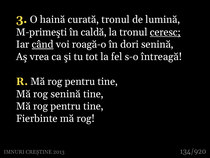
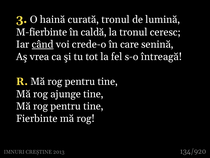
M-primeşti: M-primeşti -> M-fierbinte (42, 32)
ceresc underline: present -> none (165, 32)
roagă-o: roagă-o -> crede-o (89, 44)
dori: dori -> care (130, 44)
rog senină: senină -> ajunge (66, 94)
